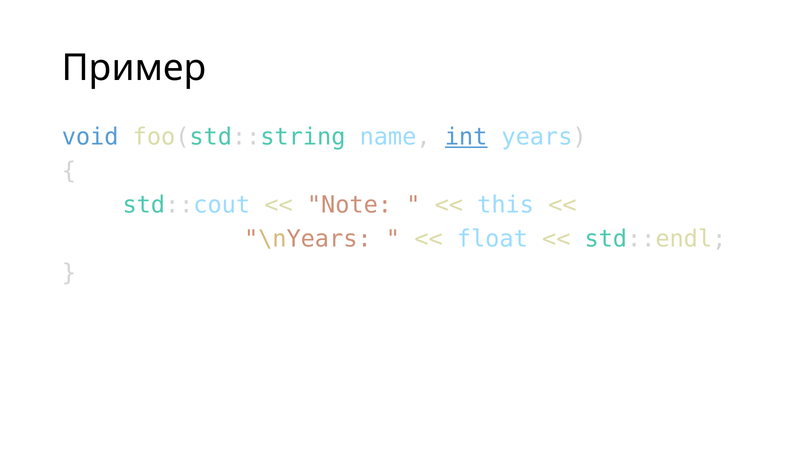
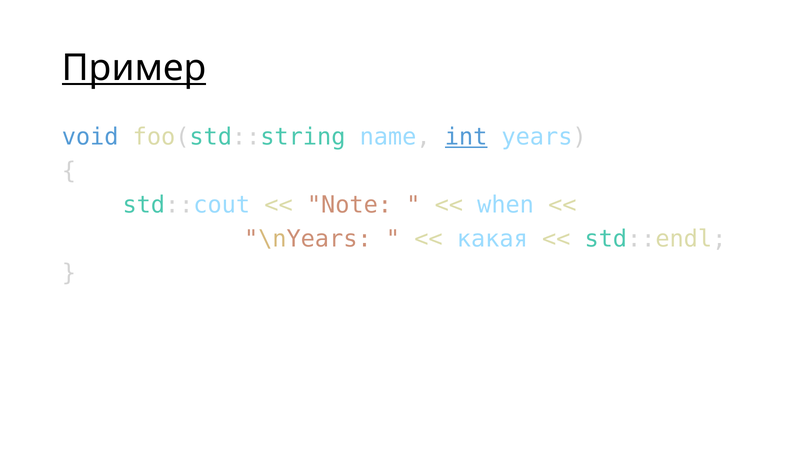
Пример underline: none -> present (134, 68)
this: this -> when (506, 205)
float: float -> какая (492, 239)
